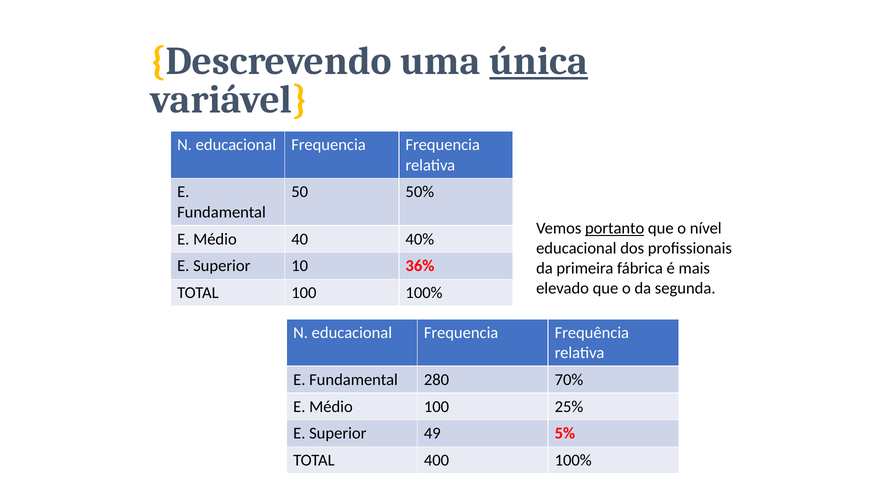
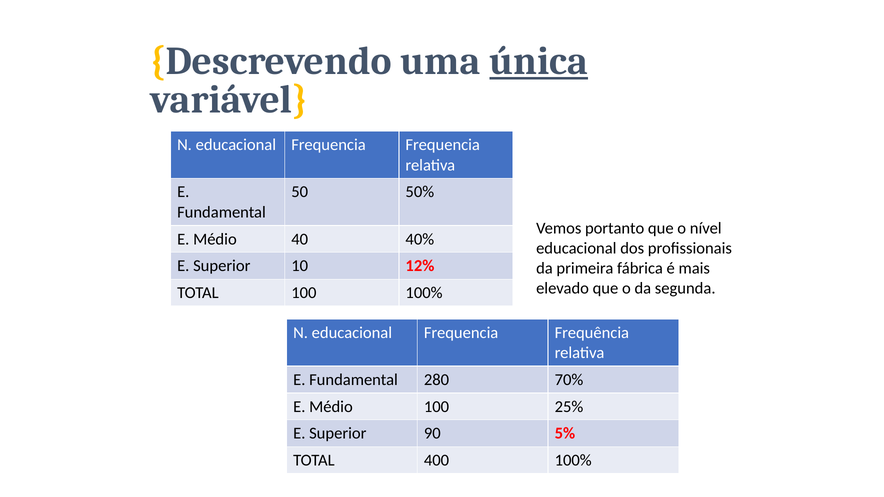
portanto underline: present -> none (615, 229)
36%: 36% -> 12% (420, 266)
49: 49 -> 90 (432, 434)
